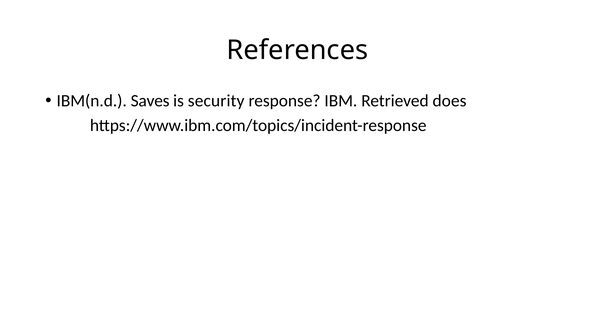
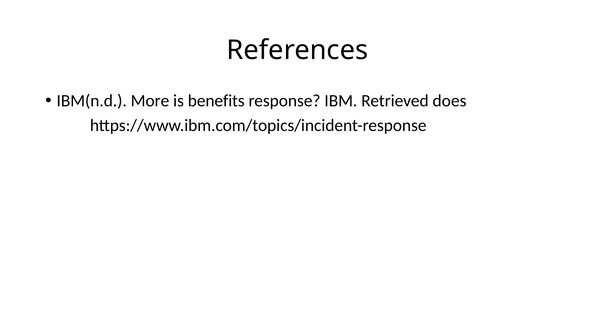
Saves: Saves -> More (150, 101)
security: security -> benefits (216, 101)
